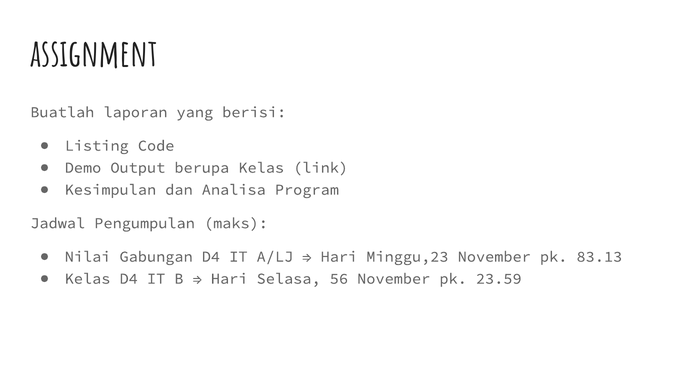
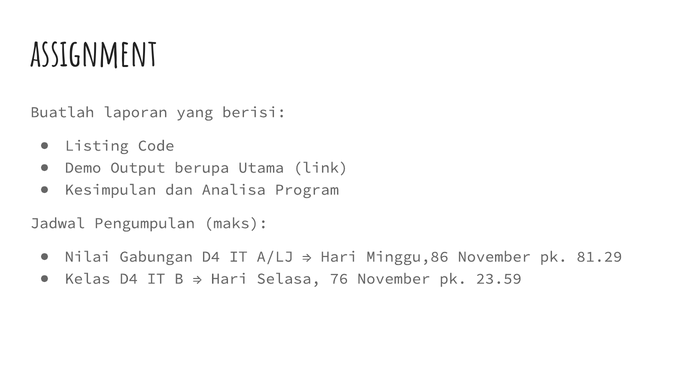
berupa Kelas: Kelas -> Utama (261, 168)
Minggu,23: Minggu,23 -> Minggu,86 (407, 257)
83.13: 83.13 -> 81.29 (599, 257)
56: 56 -> 76 (339, 279)
